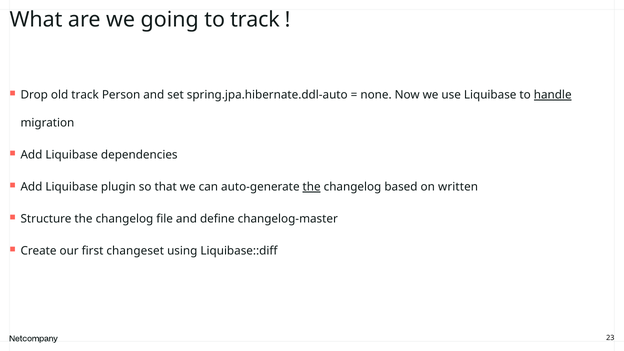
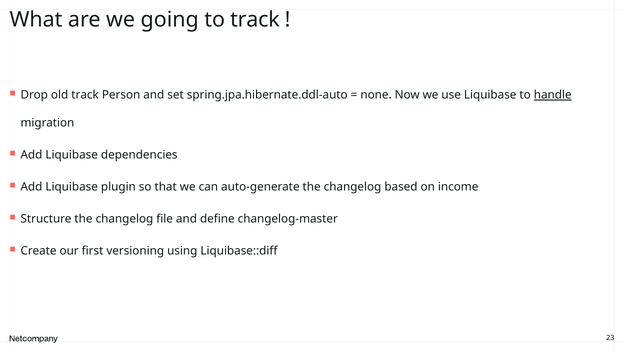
the underline: present -> none (312, 187)
written: written -> income (458, 187)
changeset: changeset -> versioning (135, 251)
